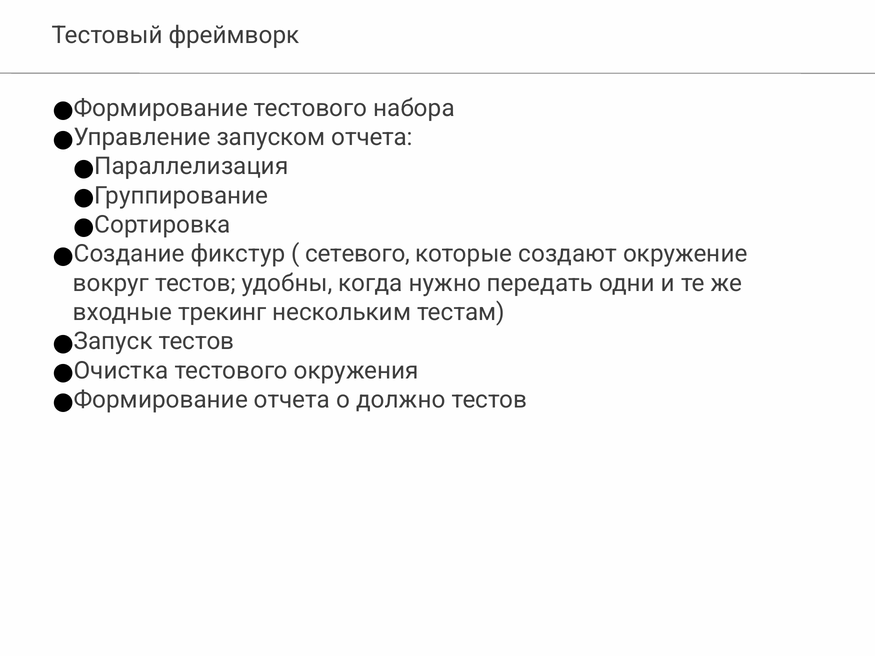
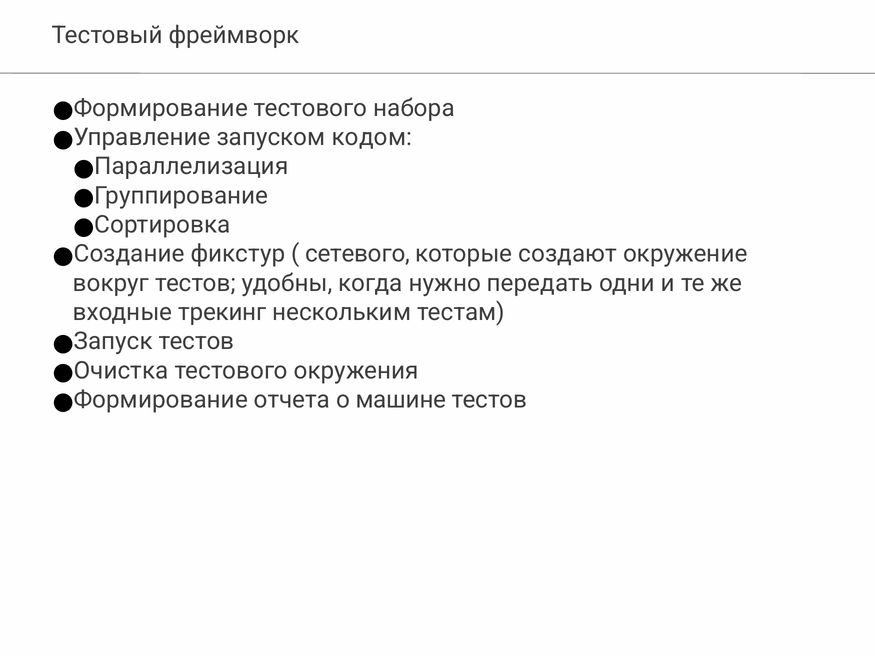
запуском отчета: отчета -> кодом (372, 137)
должно: должно -> машине (401, 400)
